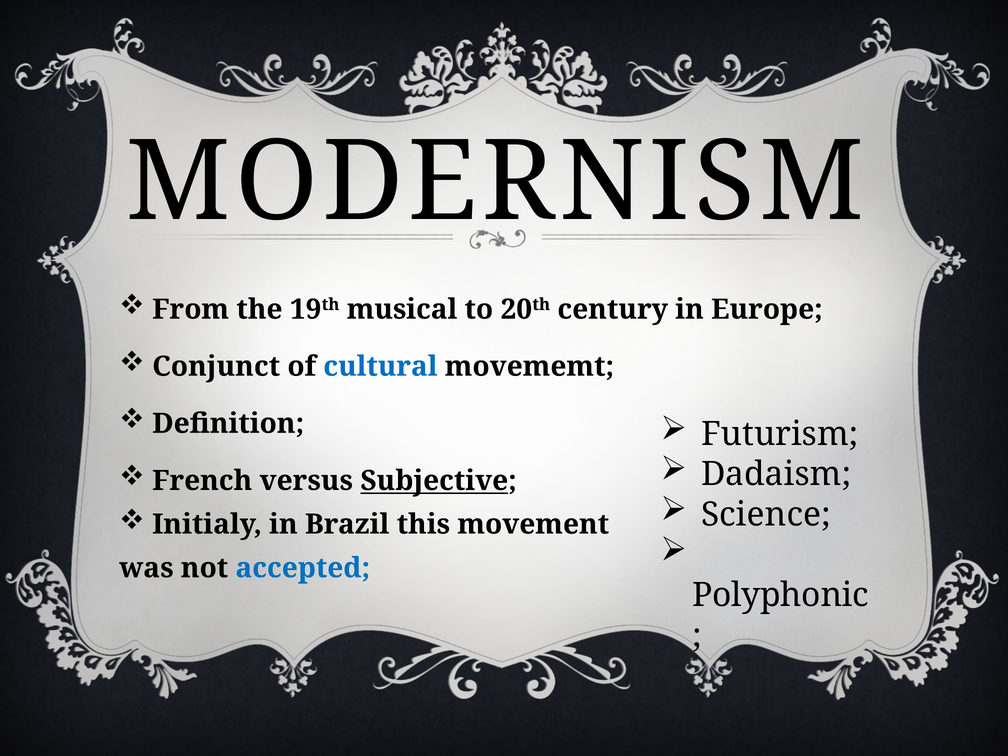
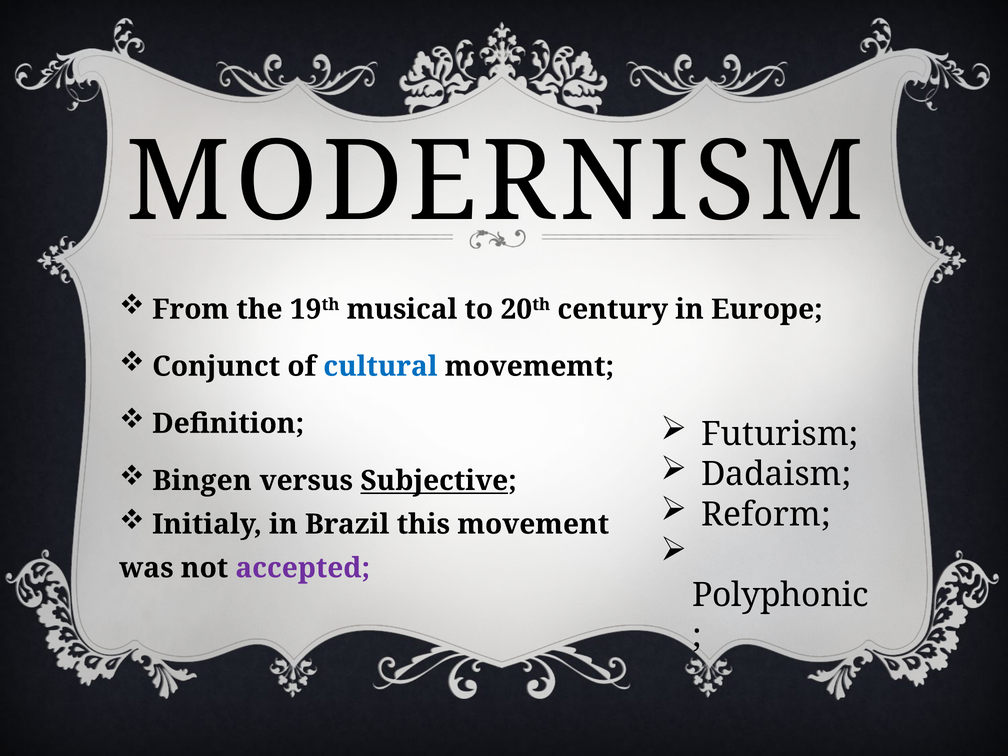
French: French -> Bingen (202, 481)
Science: Science -> Reform (766, 515)
accepted colour: blue -> purple (303, 568)
